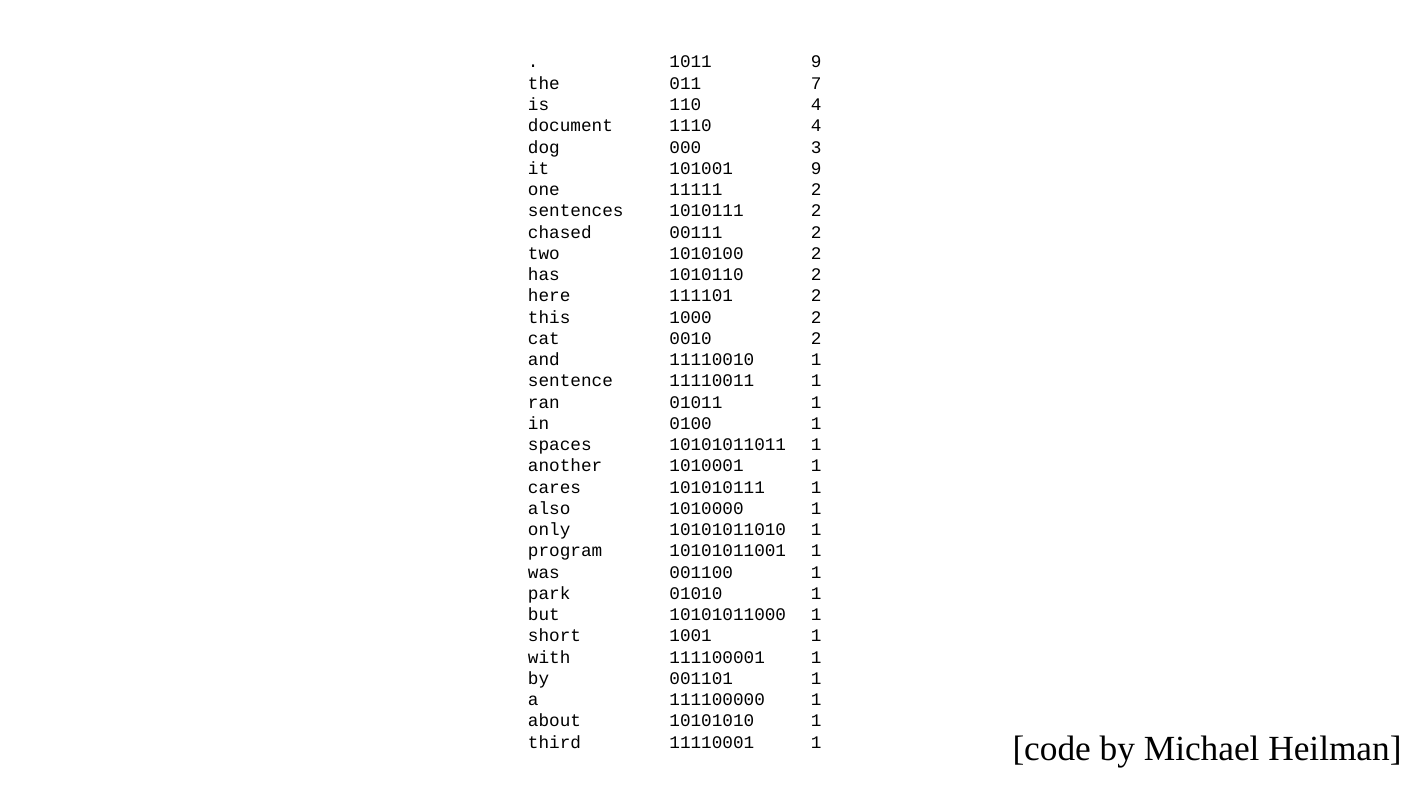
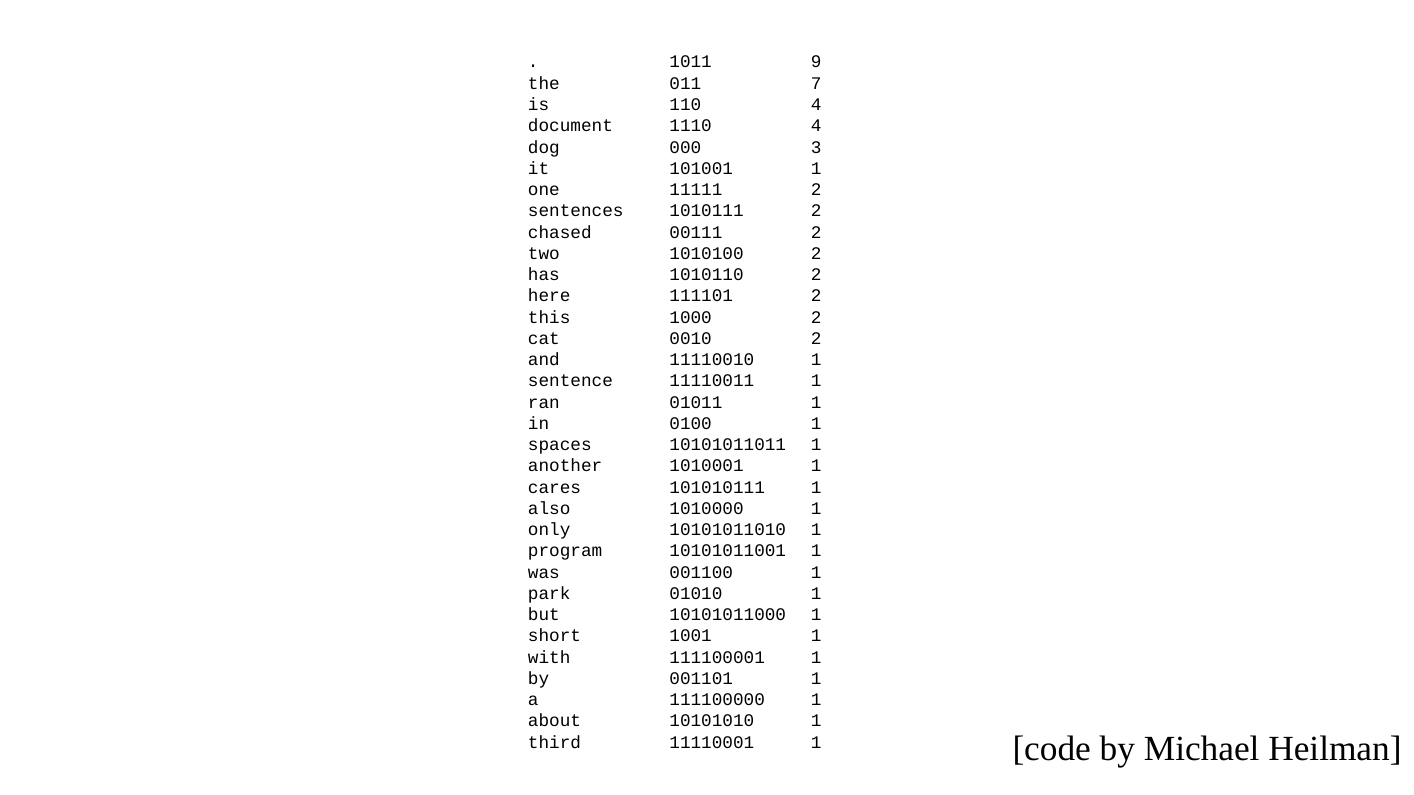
101001 9: 9 -> 1 (816, 169)
